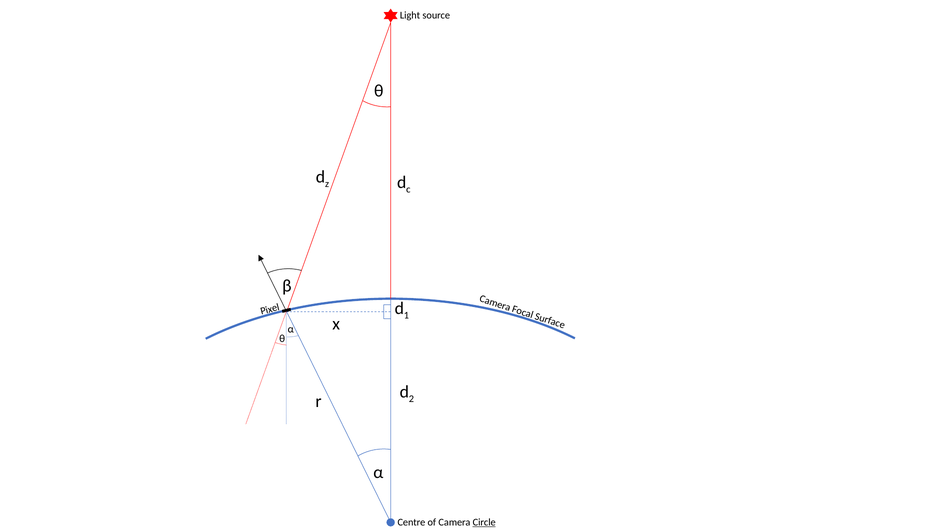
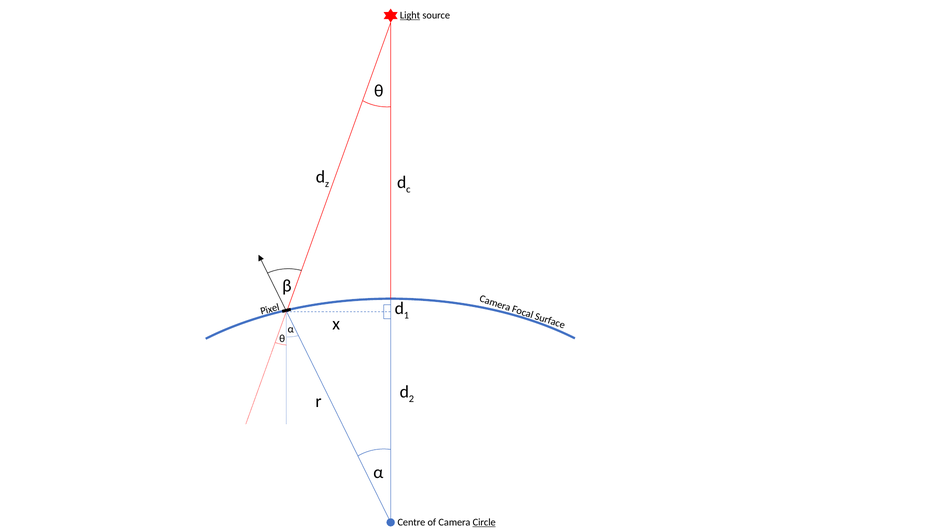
Light underline: none -> present (410, 15)
